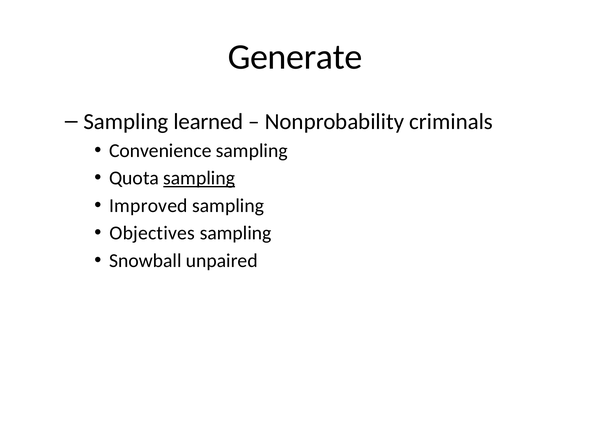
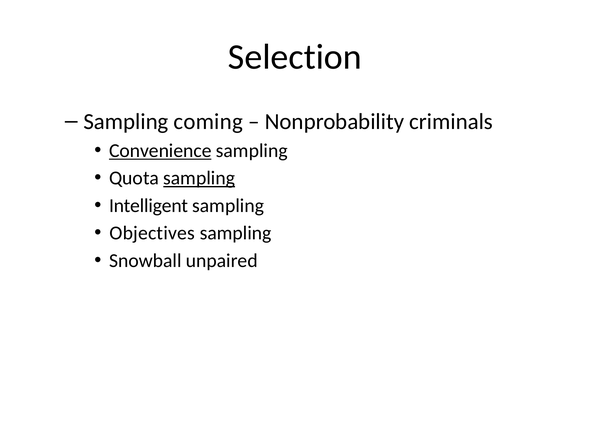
Generate: Generate -> Selection (295, 57)
learned: learned -> coming (208, 122)
Convenience underline: none -> present (160, 151)
Improved: Improved -> Intelligent (149, 206)
